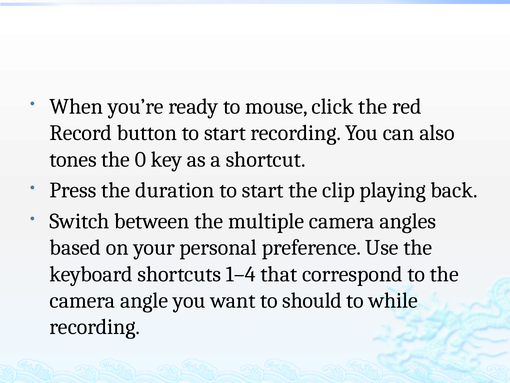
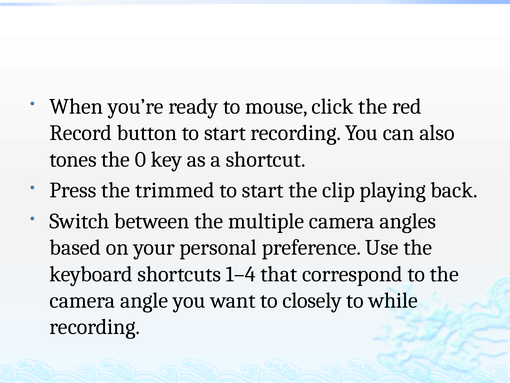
duration: duration -> trimmed (175, 190)
should: should -> closely (312, 300)
